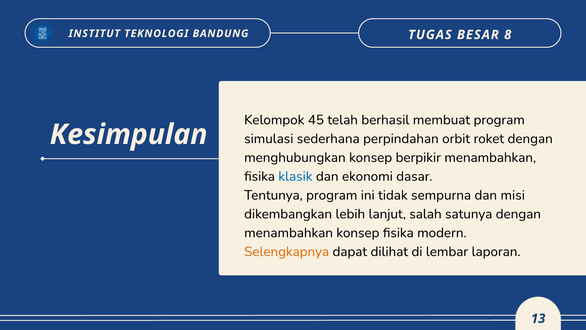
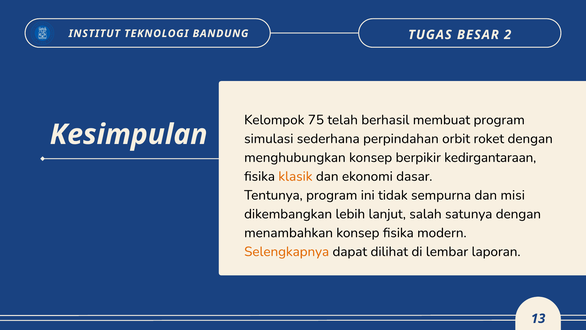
8: 8 -> 2 (508, 35)
45: 45 -> 75 (316, 120)
berpikir menambahkan: menambahkan -> kedirgantaraan (490, 157)
klasik colour: blue -> orange (295, 176)
